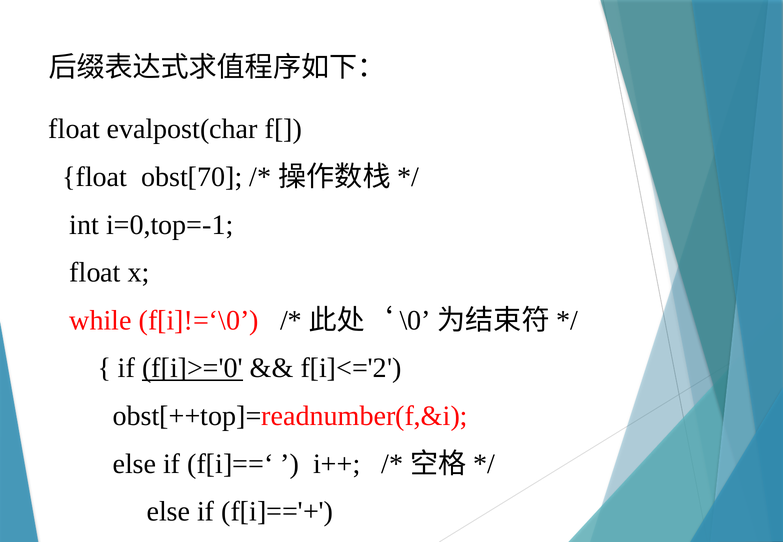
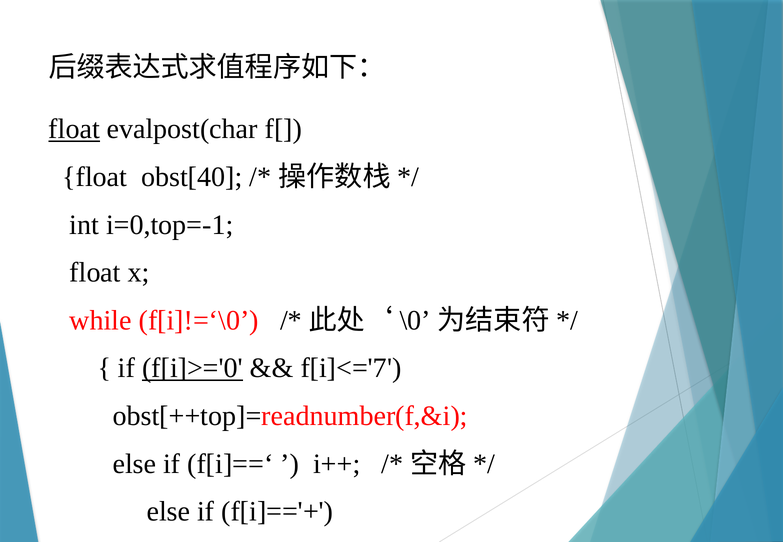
float underline: none -> present (74, 129)
obst[70: obst[70 -> obst[40 (192, 177)
f[i]<='2: f[i]<='2 -> f[i]<='7 (351, 368)
